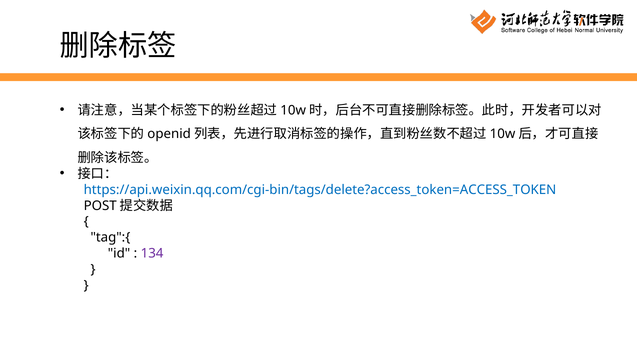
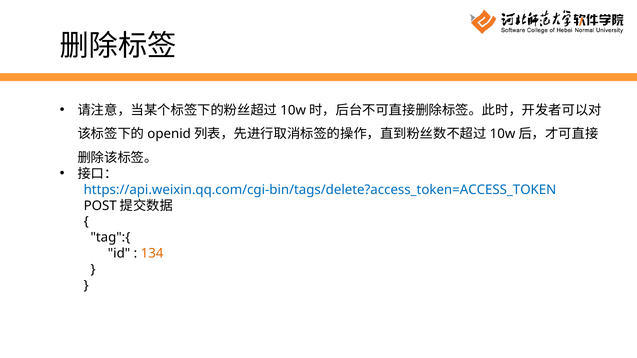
134 colour: purple -> orange (152, 254)
